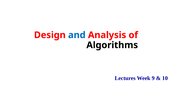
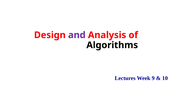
and colour: blue -> purple (77, 35)
